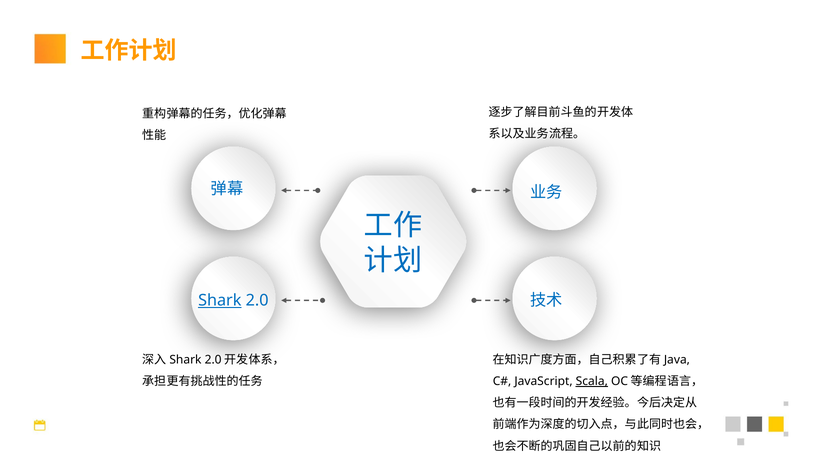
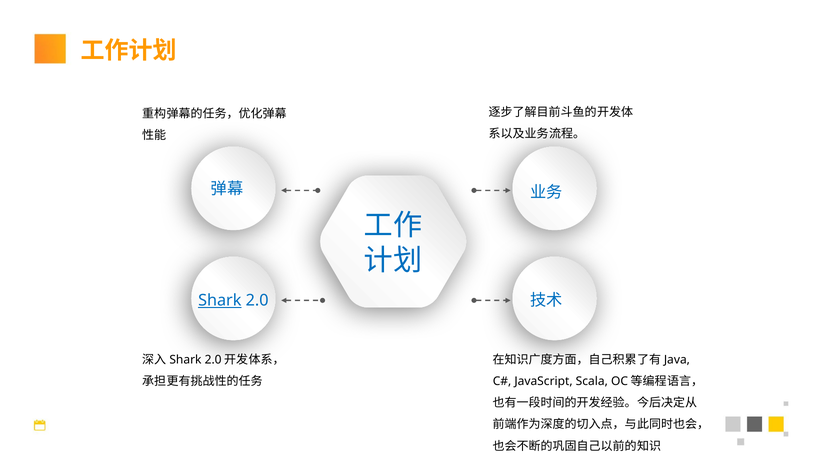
Scala underline: present -> none (592, 382)
